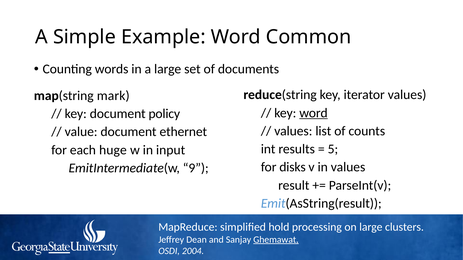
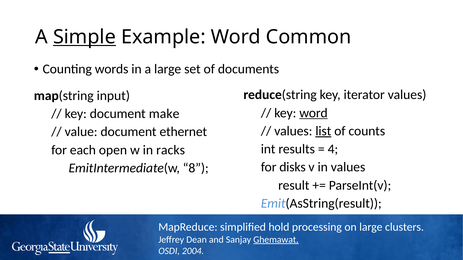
Simple underline: none -> present (84, 37)
mark: mark -> input (113, 96)
policy: policy -> make (164, 114)
list underline: none -> present (323, 131)
5: 5 -> 4 (333, 149)
huge: huge -> open (113, 150)
input: input -> racks (171, 150)
9: 9 -> 8 (196, 168)
